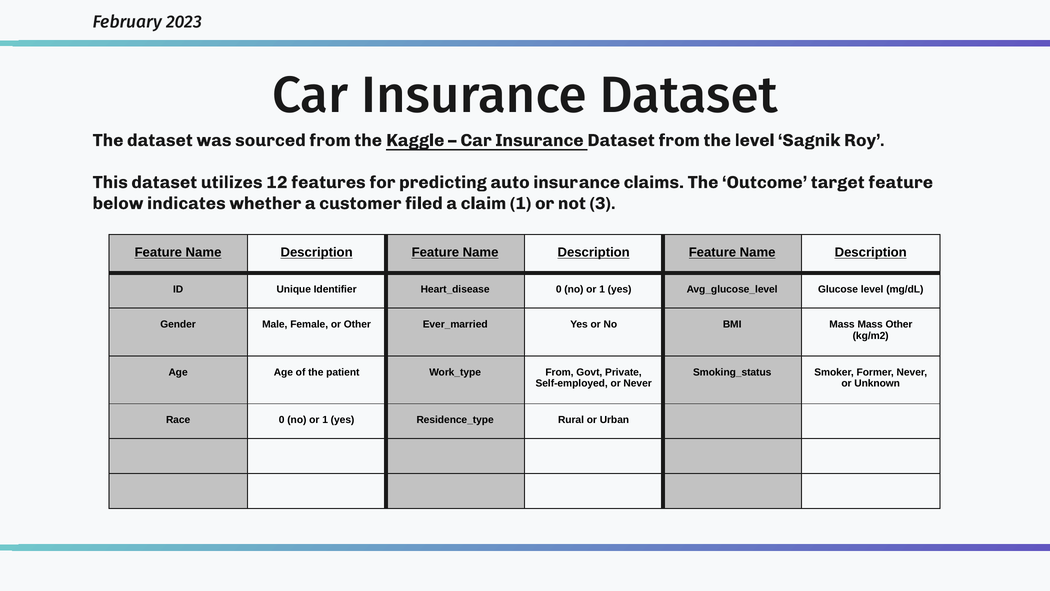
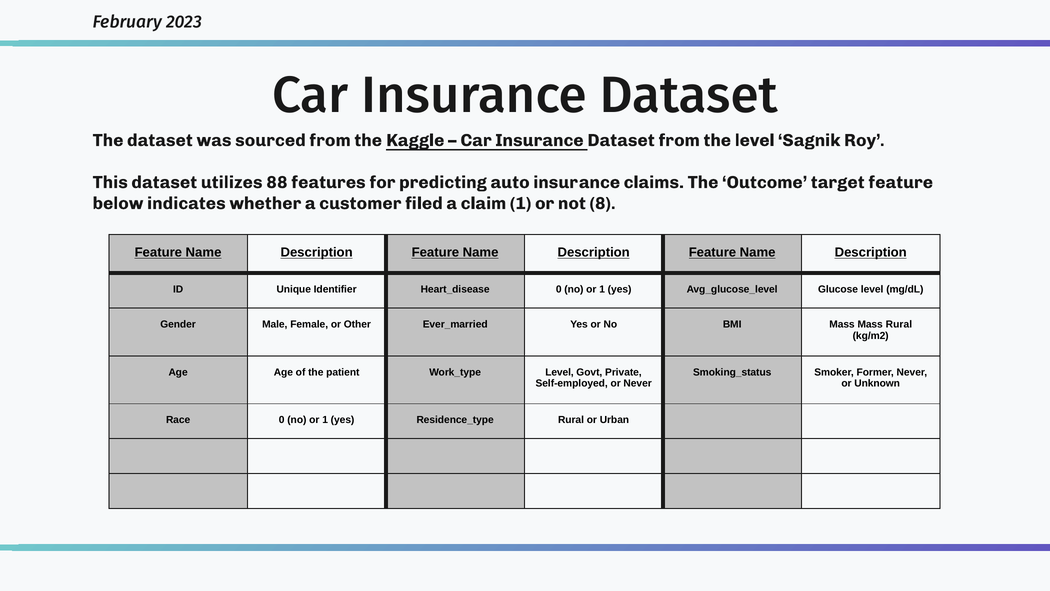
12: 12 -> 88 (277, 182)
3: 3 -> 8 (603, 203)
Mass Other: Other -> Rural (899, 324)
From: From -> Level (559, 372)
